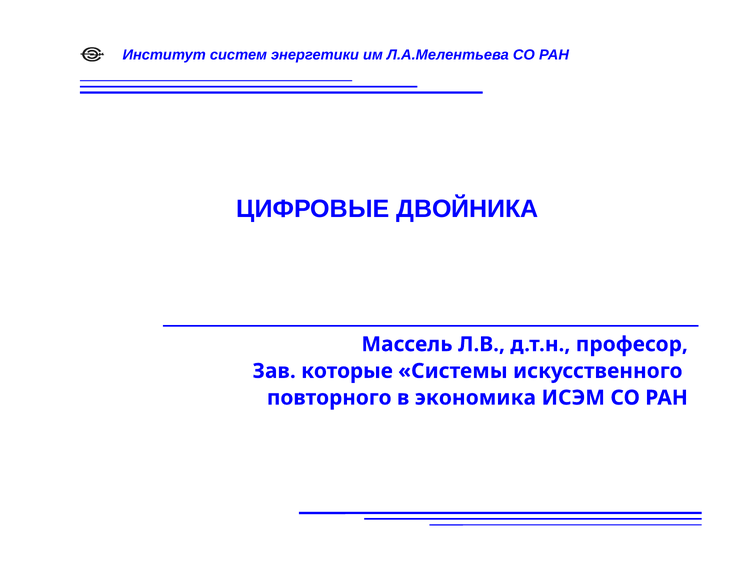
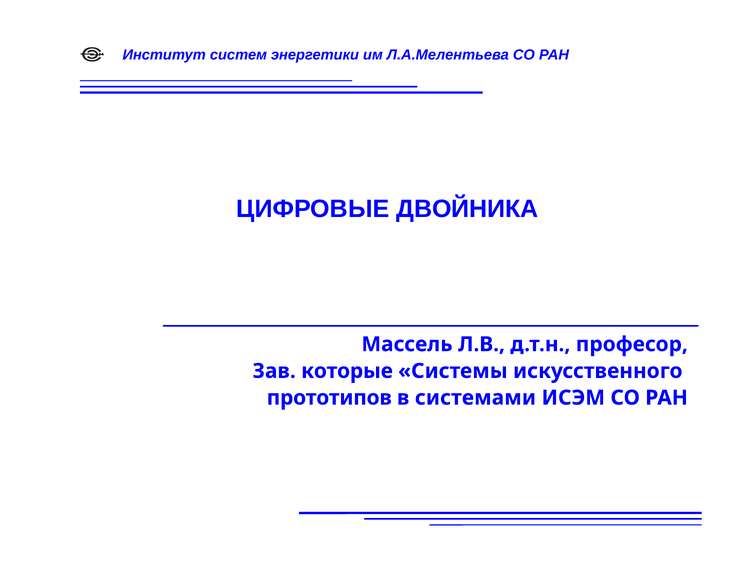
повторного: повторного -> прототипов (329, 398)
экономика: экономика -> системами (475, 398)
